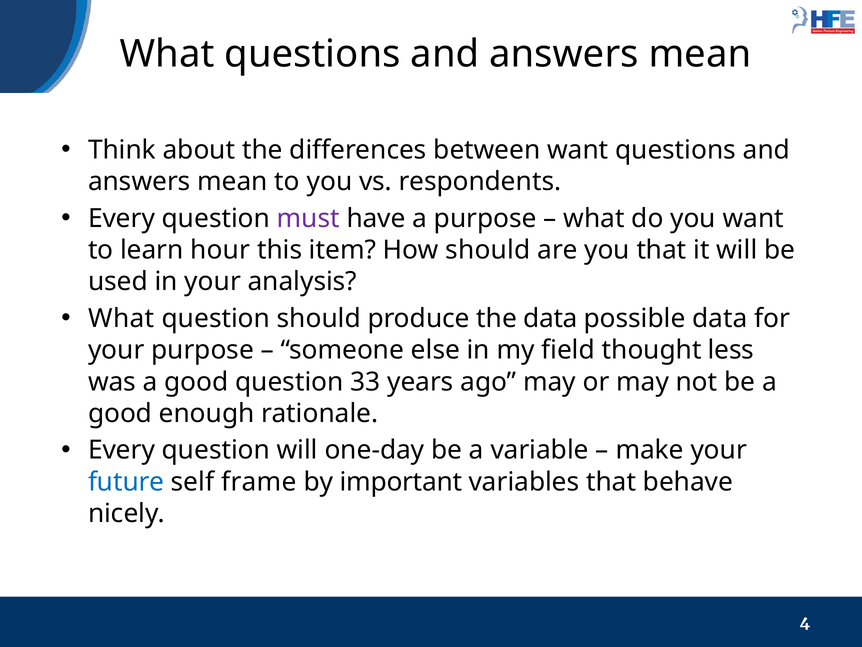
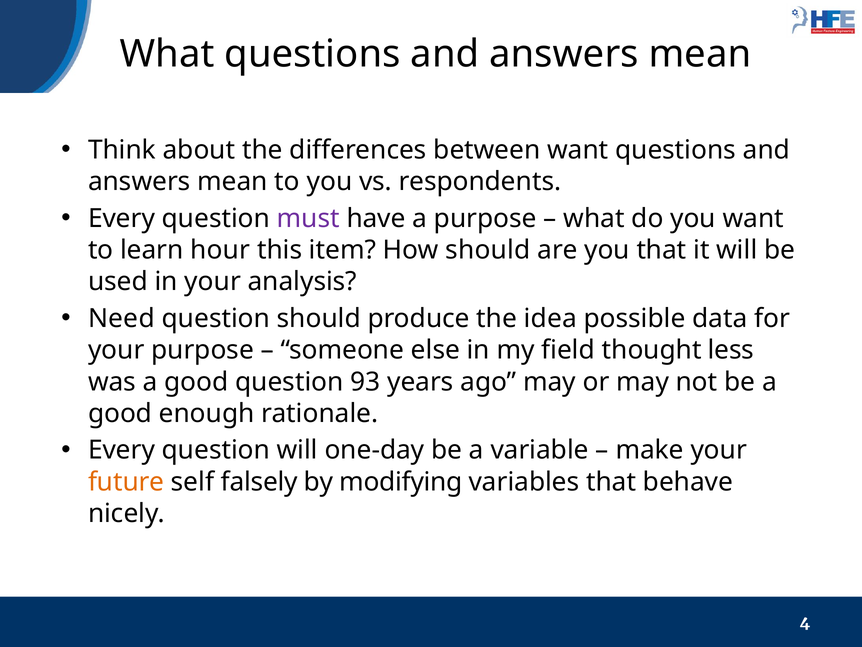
What: What -> Need (121, 318)
the data: data -> idea (550, 318)
33: 33 -> 93 (365, 382)
future colour: blue -> orange (126, 481)
frame: frame -> falsely (259, 481)
important: important -> modifying (401, 481)
